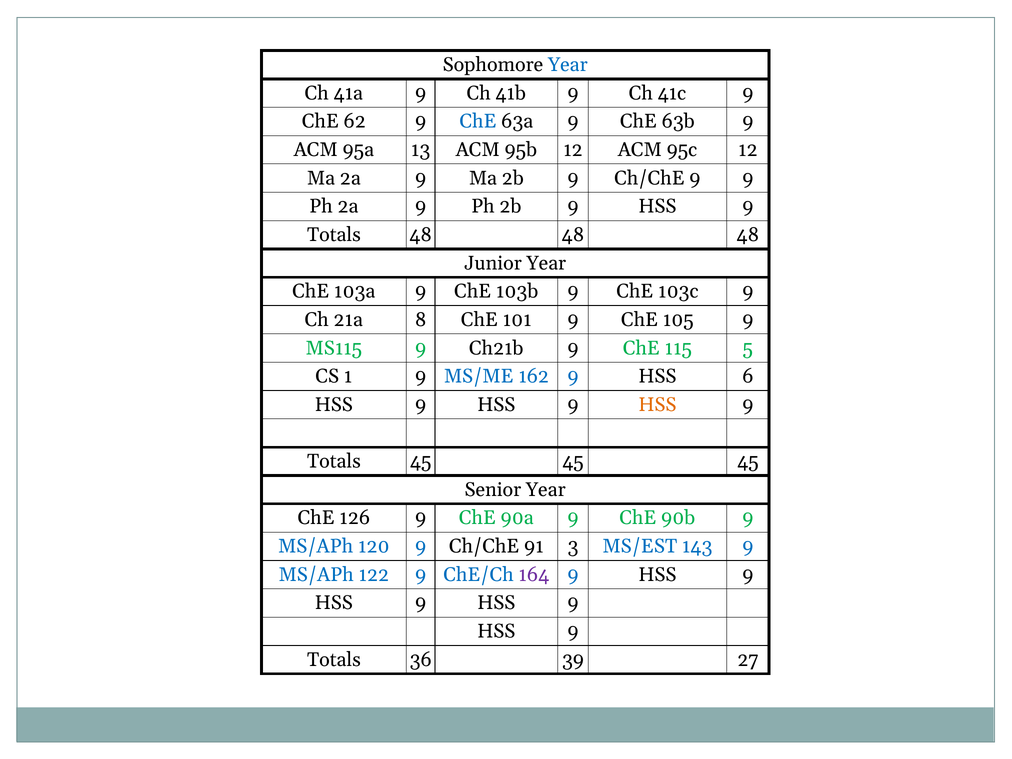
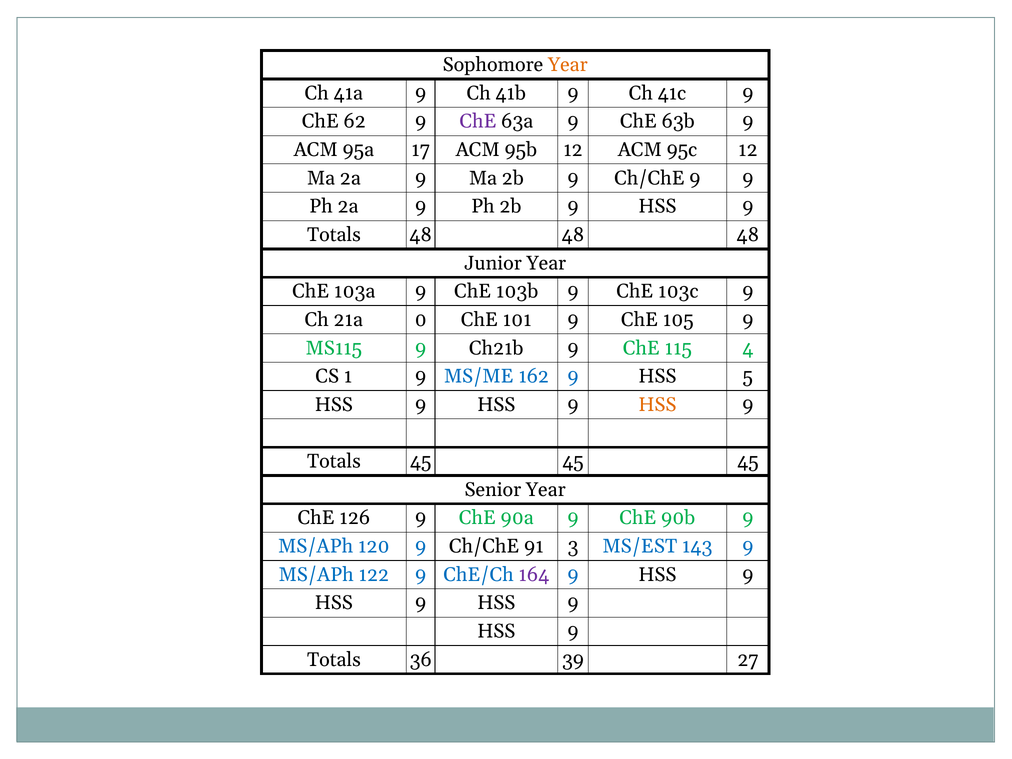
Year colour: blue -> orange (568, 65)
ChE colour: blue -> purple (478, 121)
13: 13 -> 17 (421, 150)
8: 8 -> 0 (421, 320)
5: 5 -> 4 (748, 348)
6: 6 -> 5 (748, 376)
